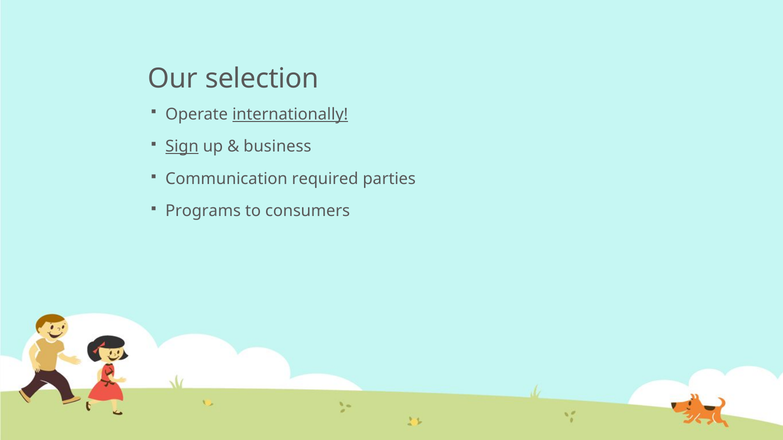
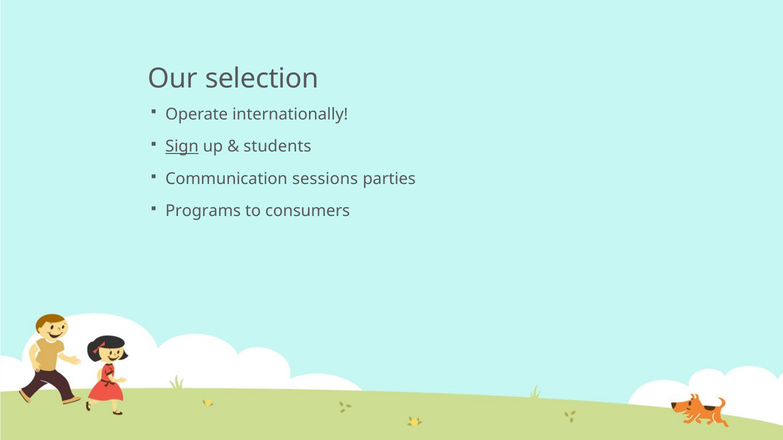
internationally underline: present -> none (290, 114)
business: business -> students (277, 147)
required: required -> sessions (325, 179)
